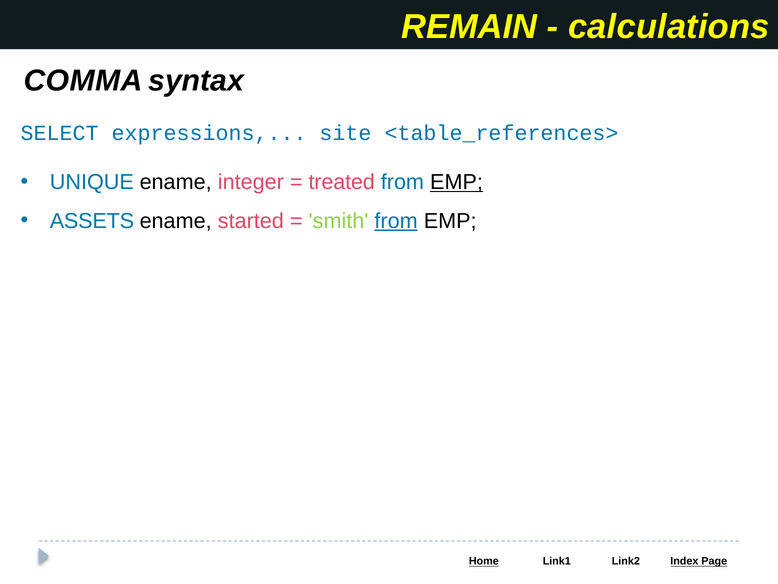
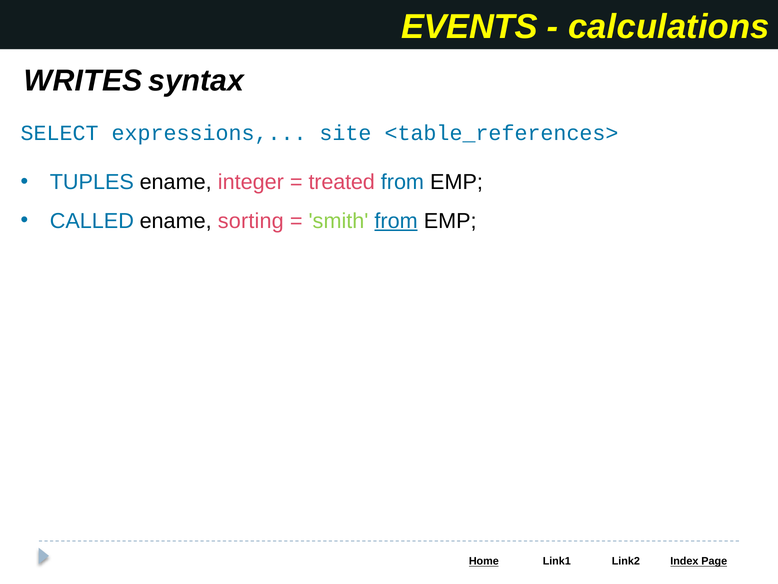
REMAIN: REMAIN -> EVENTS (469, 27)
COMMA: COMMA -> WRITES (83, 81)
UNIQUE: UNIQUE -> TUPLES (92, 182)
EMP underline: present -> none (457, 182)
ASSETS: ASSETS -> CALLED (92, 221)
started: started -> sorting (251, 221)
